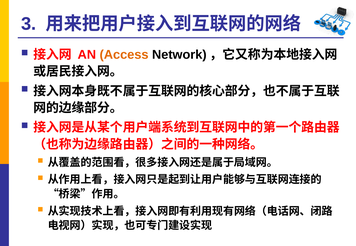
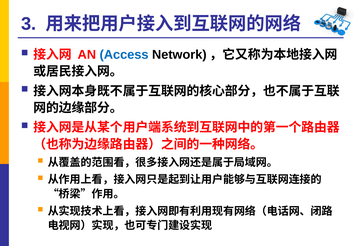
Access colour: orange -> blue (124, 55)
